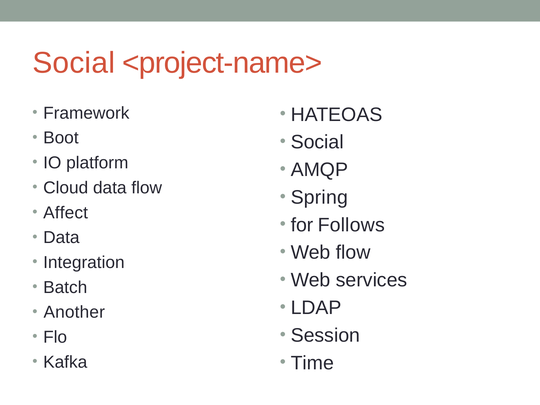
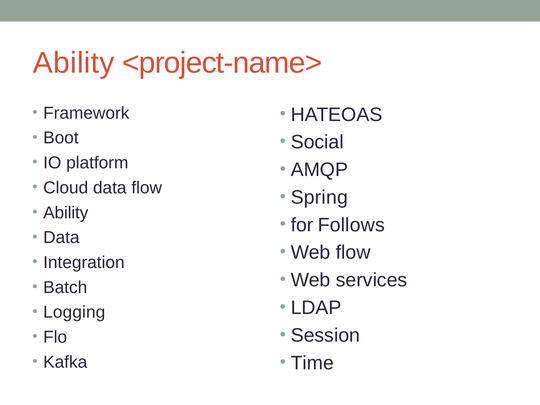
Social: Social -> Ability (74, 63)
Affect: Affect -> Ability (66, 213)
Another: Another -> Logging (74, 312)
